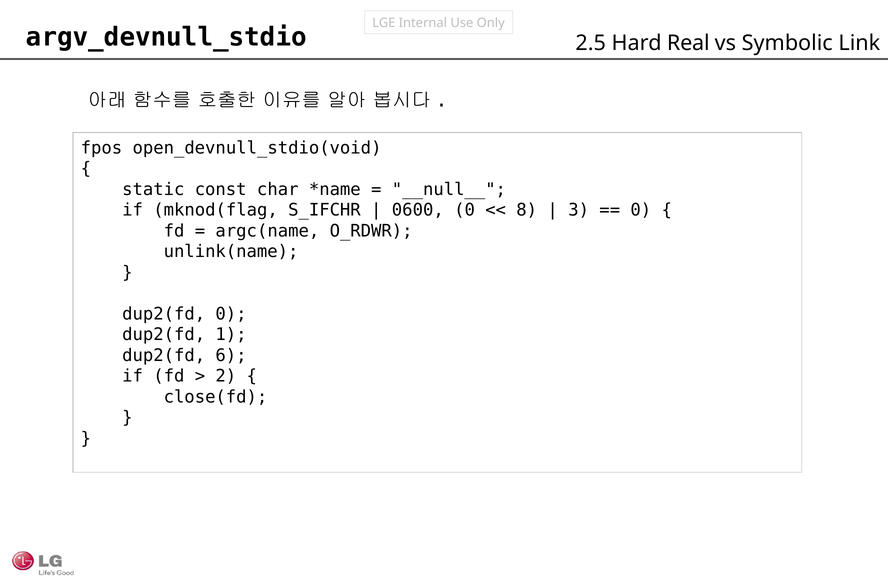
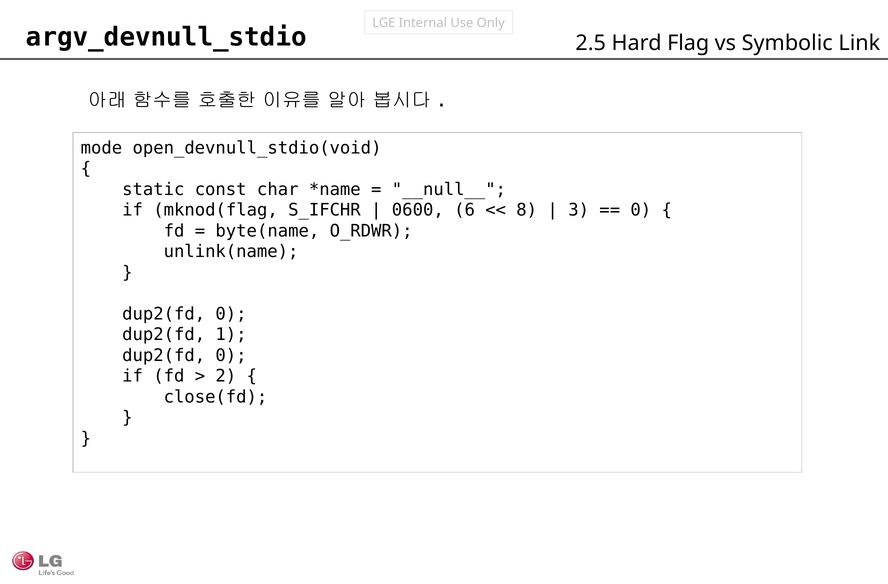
Real: Real -> Flag (688, 43)
fpos: fpos -> mode (101, 148)
0600 0: 0 -> 6 (465, 210)
argc(name: argc(name -> byte(name (267, 231)
6: 6 -> 0 (231, 355)
